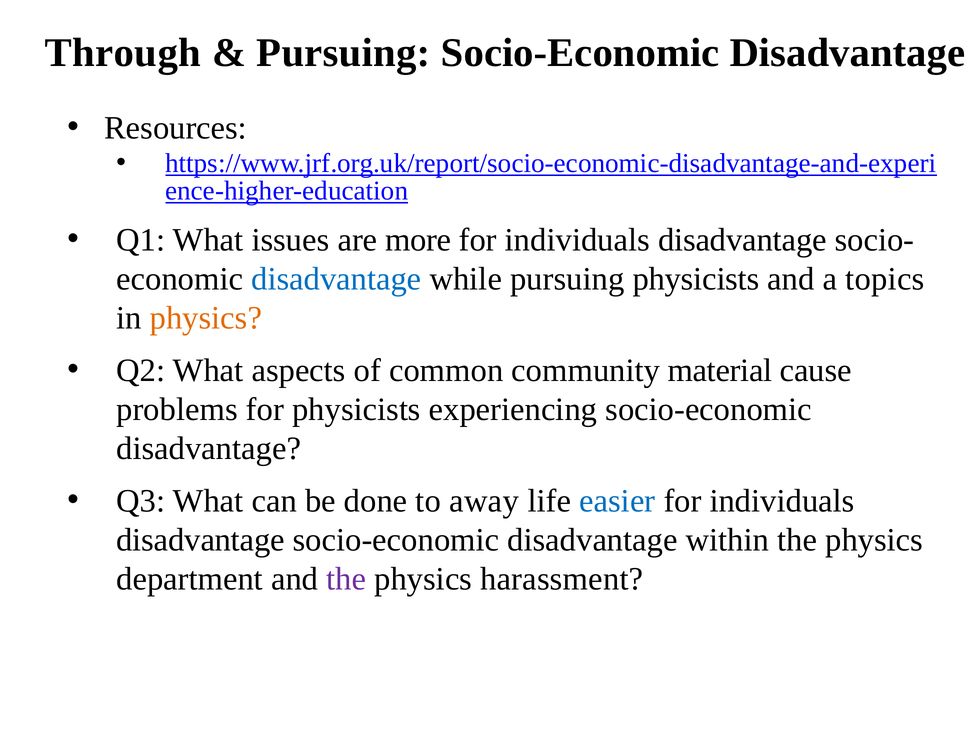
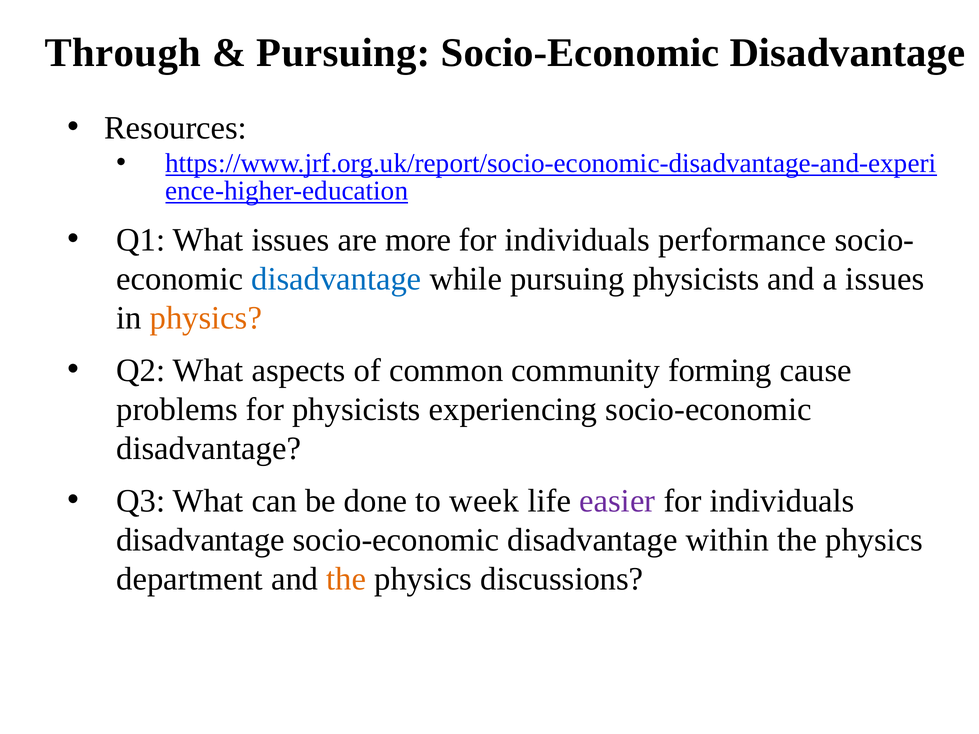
disadvantage: disadvantage -> performance (742, 240)
a topics: topics -> issues (885, 279)
material: material -> forming (720, 370)
away: away -> week (484, 501)
easier colour: blue -> purple (617, 501)
the colour: purple -> orange (346, 579)
harassment: harassment -> discussions (562, 579)
